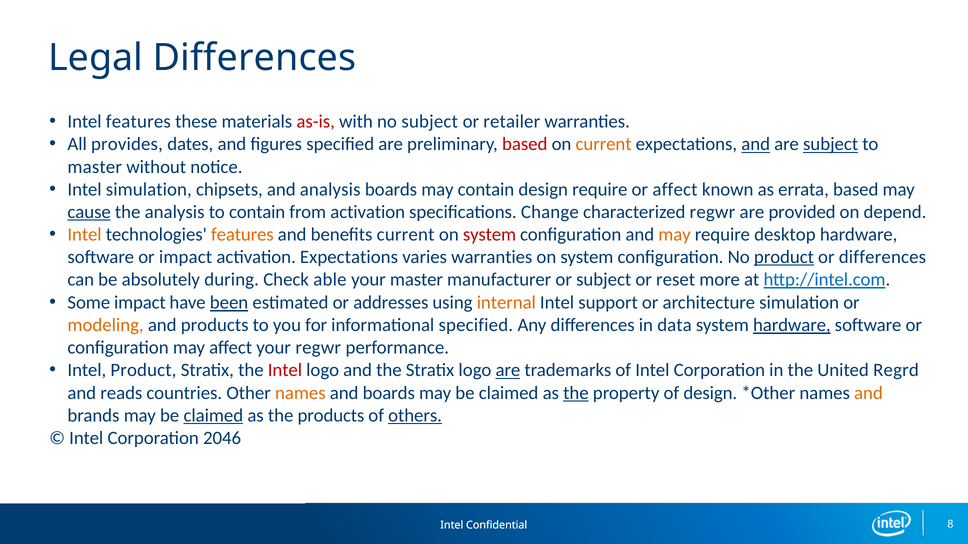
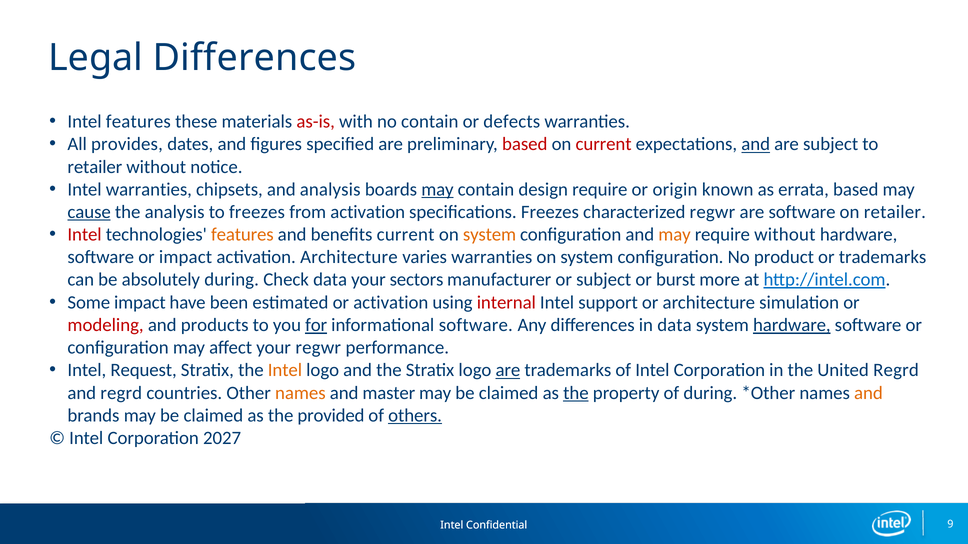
no subject: subject -> contain (430, 122)
retailer: retailer -> defects (512, 122)
current colour: orange -> red (604, 144)
subject underline: present -> none (831, 144)
master: master -> retailer (95, 167)
Intel simulation: simulation -> warranties (149, 190)
may underline: none -> present (437, 190)
or affect: affect -> origin (675, 190)
to contain: contain -> freezes (257, 212)
specifications Change: Change -> Freezes (550, 212)
are provided: provided -> software (802, 212)
on depend: depend -> retailer (895, 212)
Intel colour: orange -> red (85, 235)
system colour: red -> orange (490, 235)
require desktop: desktop -> without (785, 235)
activation Expectations: Expectations -> Architecture (349, 257)
product underline: present -> none (784, 257)
or differences: differences -> trademarks (883, 257)
Check able: able -> data (330, 280)
your master: master -> sectors (417, 280)
reset: reset -> burst (676, 280)
been underline: present -> none (229, 303)
or addresses: addresses -> activation (391, 303)
internal colour: orange -> red (506, 303)
modeling colour: orange -> red (106, 325)
for underline: none -> present (316, 325)
informational specified: specified -> software (476, 325)
Intel Product: Product -> Request (144, 371)
Intel colour: red -> orange (285, 371)
and reads: reads -> regrd (121, 393)
and boards: boards -> master (389, 393)
of design: design -> during (710, 393)
claimed underline: present -> none (213, 416)
the products: products -> provided (331, 416)
2046: 2046 -> 2027 (222, 438)
8: 8 -> 9 (950, 525)
